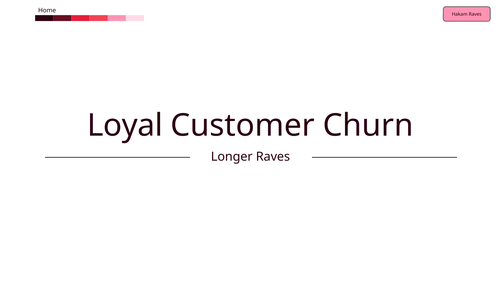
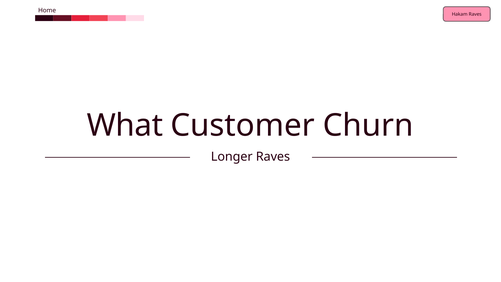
Loyal: Loyal -> What (125, 125)
